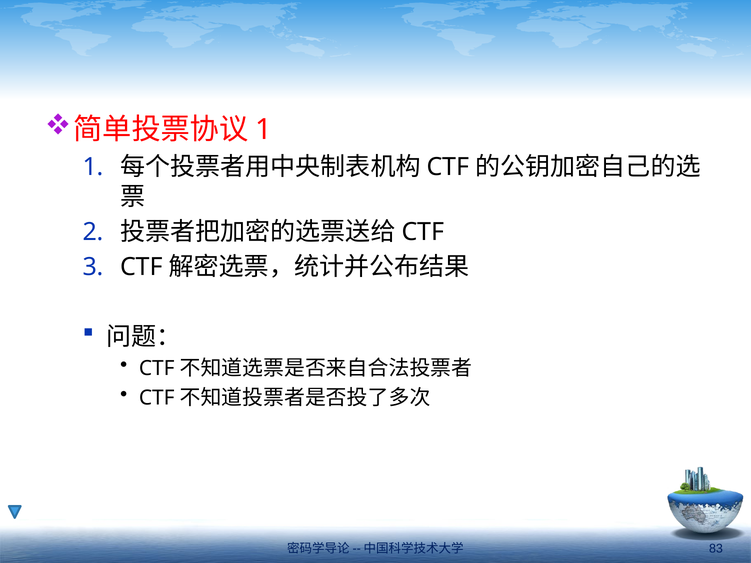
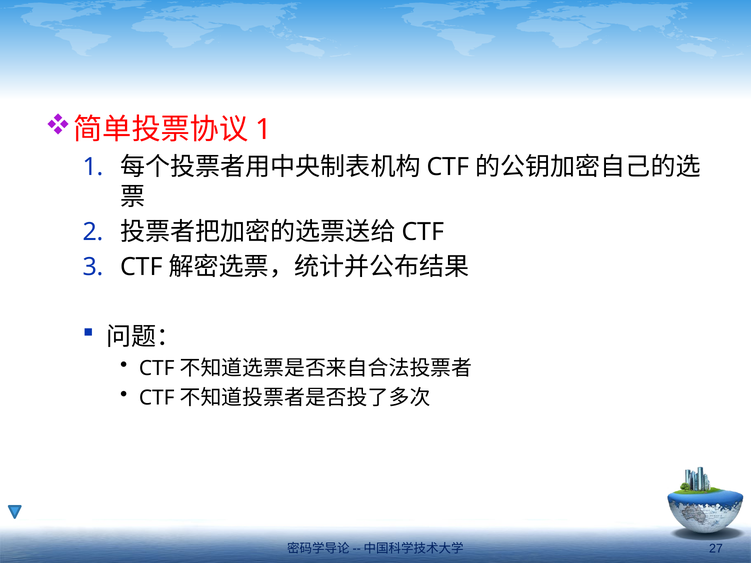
83: 83 -> 27 (716, 549)
